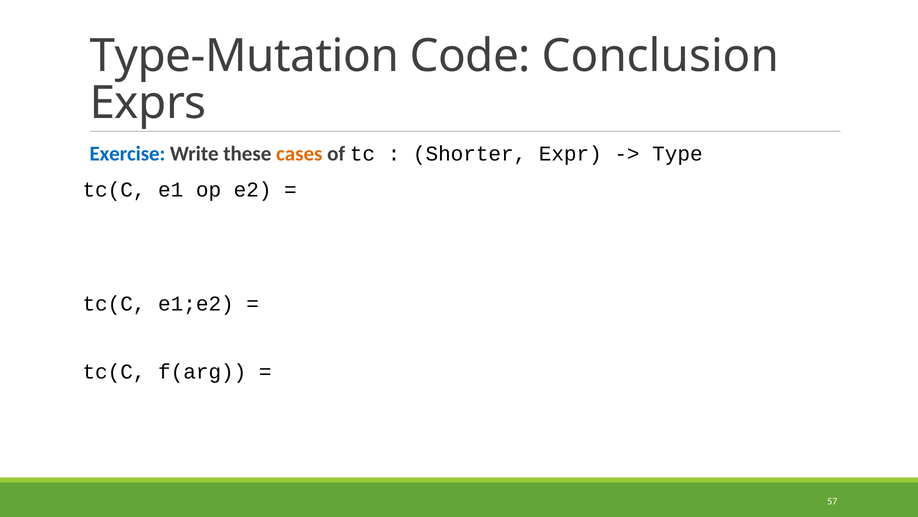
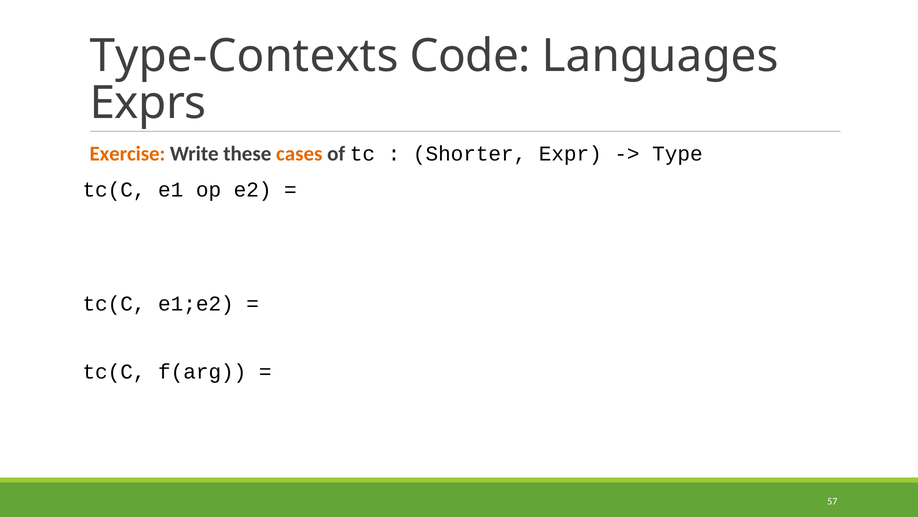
Type-Mutation: Type-Mutation -> Type-Contexts (244, 56)
Conclusion: Conclusion -> Languages (660, 56)
Exercise colour: blue -> orange (127, 154)
